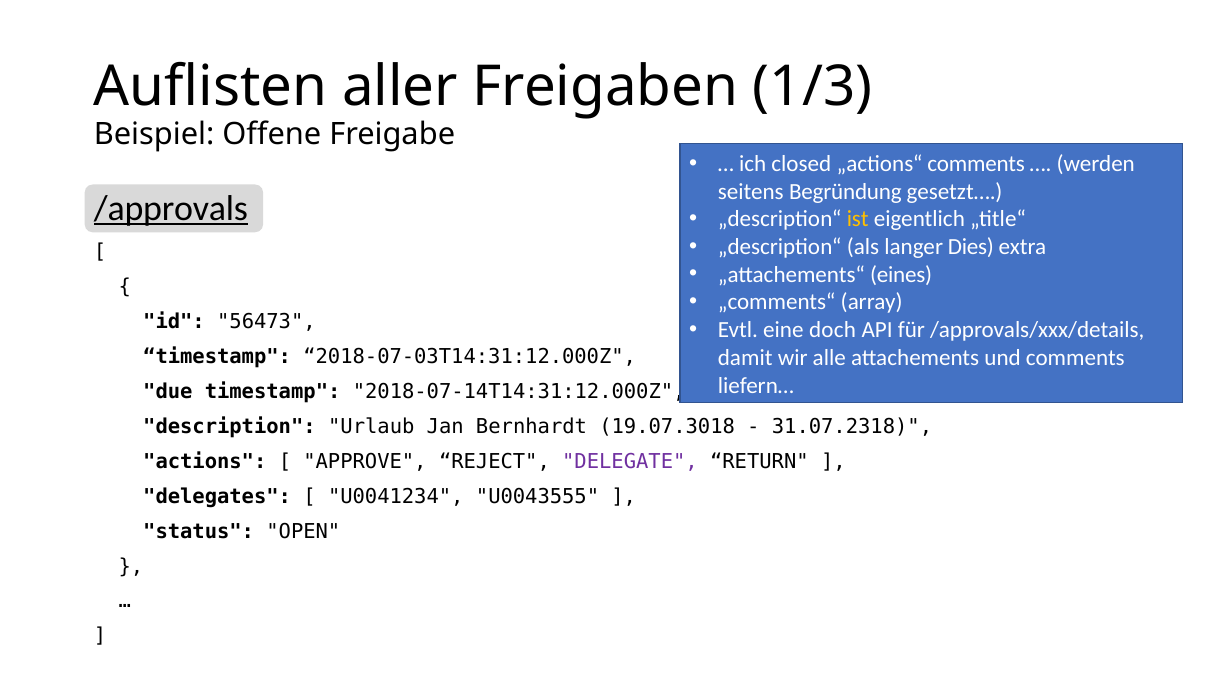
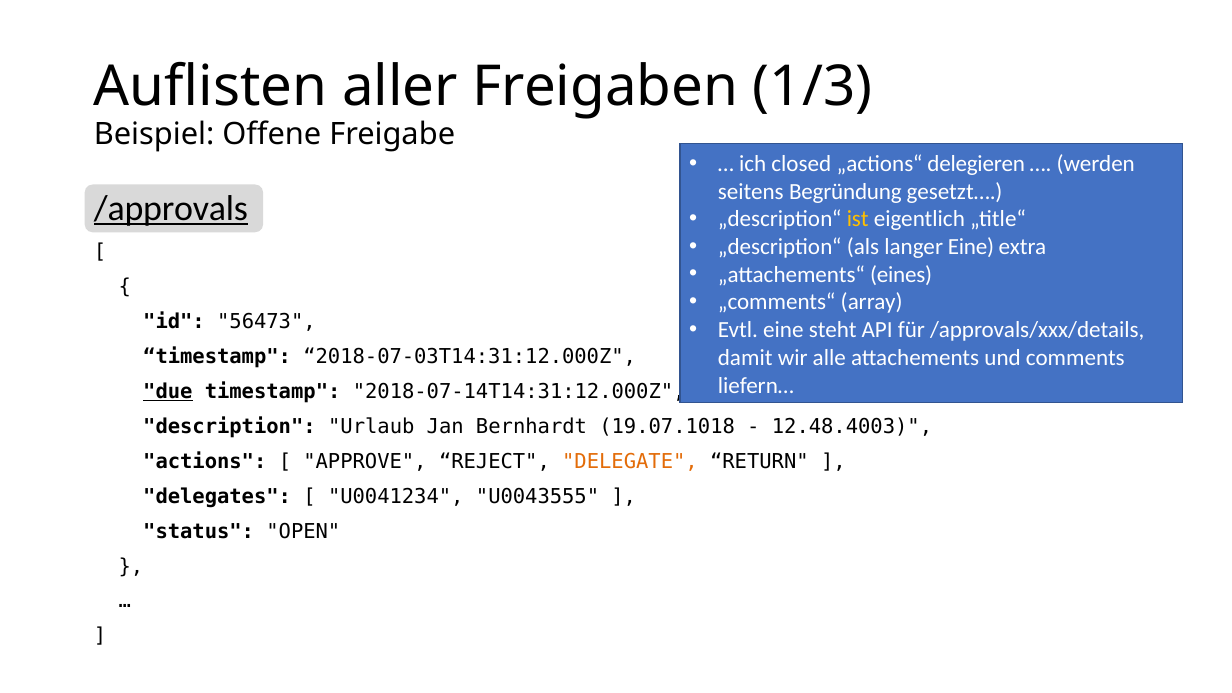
„actions“ comments: comments -> delegieren (976, 164)
langer Dies: Dies -> Eine (971, 247)
doch: doch -> steht (833, 330)
due underline: none -> present (168, 391)
19.07.3018: 19.07.3018 -> 19.07.1018 (667, 426)
31.07.2318: 31.07.2318 -> 12.48.4003 (852, 426)
DELEGATE colour: purple -> orange (630, 461)
